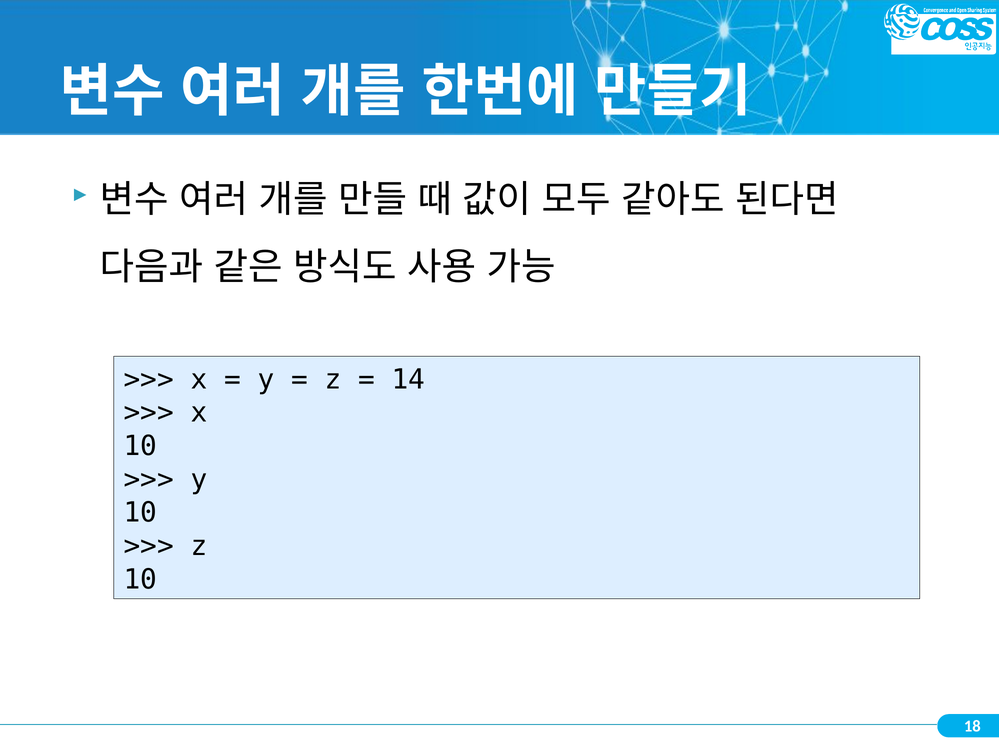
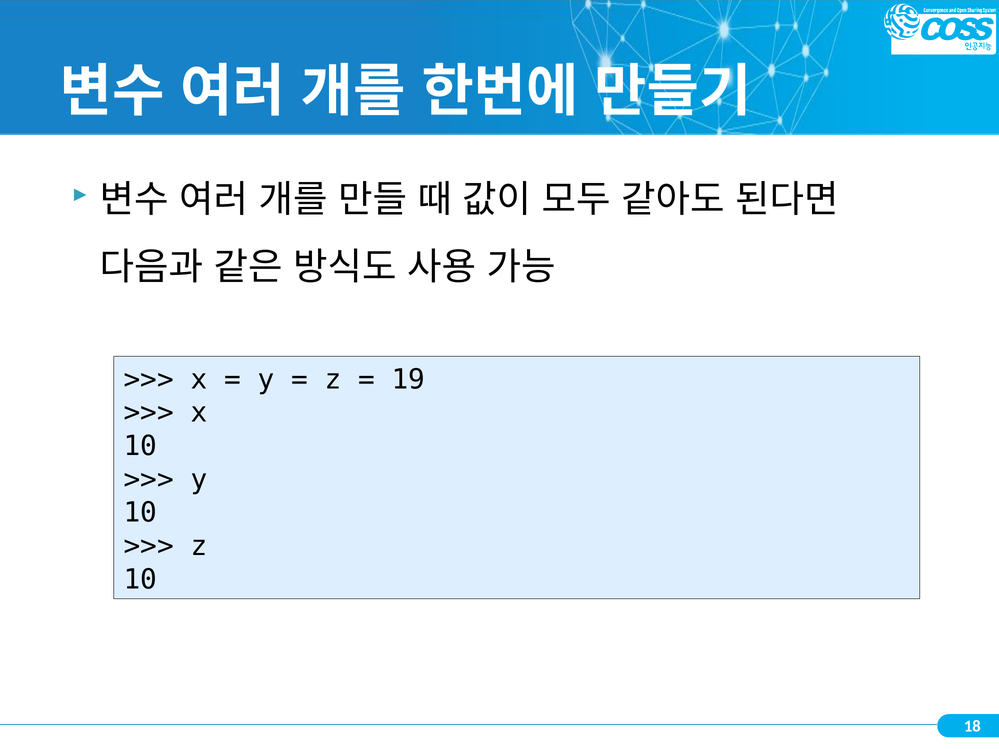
14: 14 -> 19 (408, 380)
